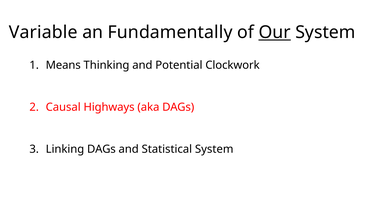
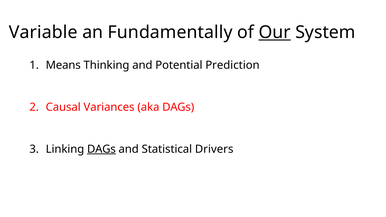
Clockwork: Clockwork -> Prediction (232, 65)
Highways: Highways -> Variances (109, 107)
DAGs underline: none -> present (101, 149)
Statistical System: System -> Drivers (214, 149)
